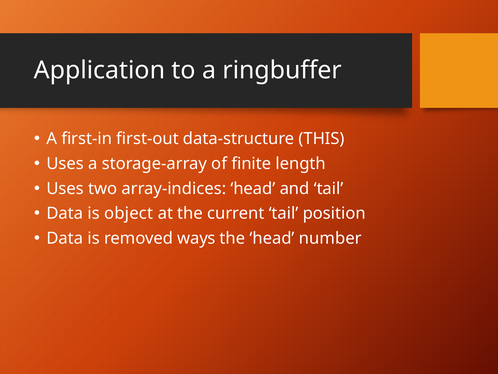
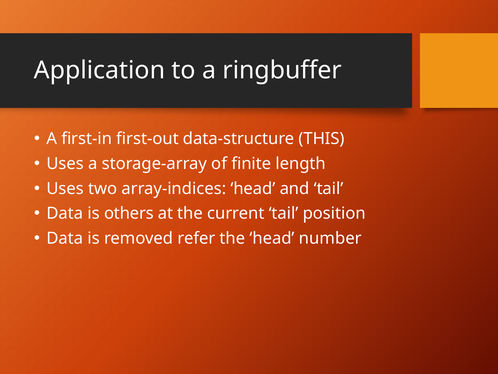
object: object -> others (129, 213)
ways: ways -> refer (196, 238)
